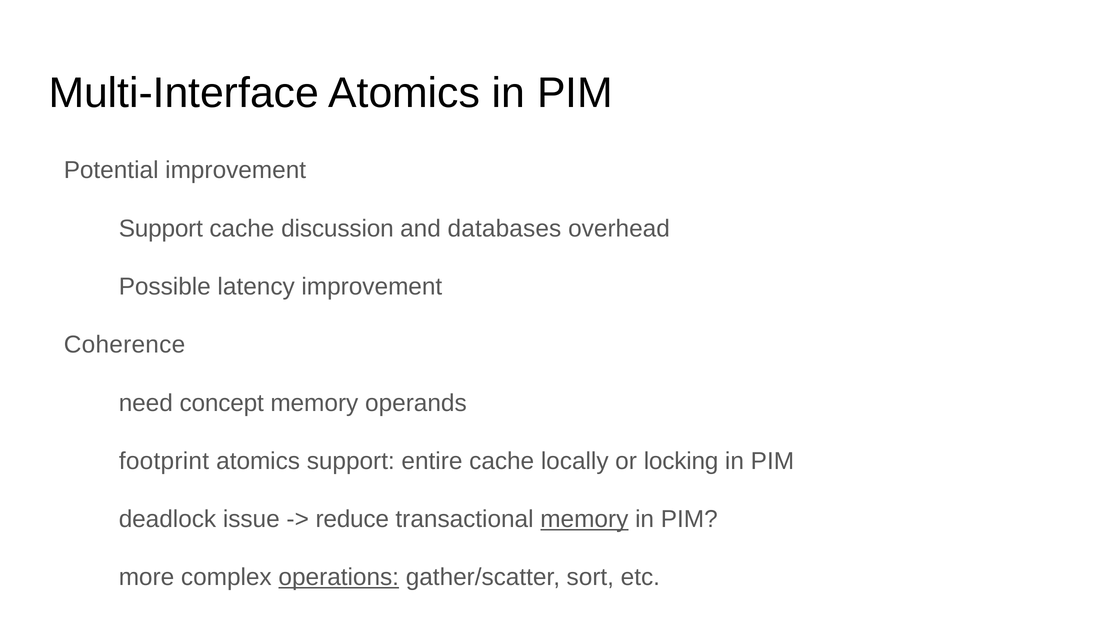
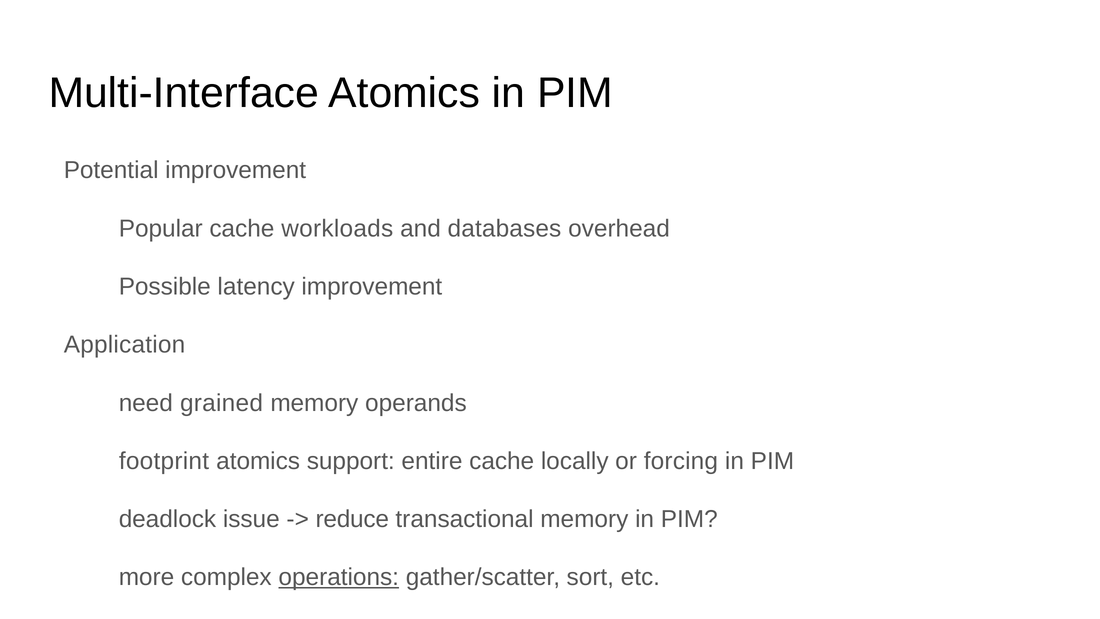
Support: Support -> Popular (161, 228)
discussion: discussion -> workloads (337, 228)
Coherence: Coherence -> Application (125, 345)
concept: concept -> grained (221, 403)
locking: locking -> forcing (681, 461)
memory underline: present -> none (584, 519)
